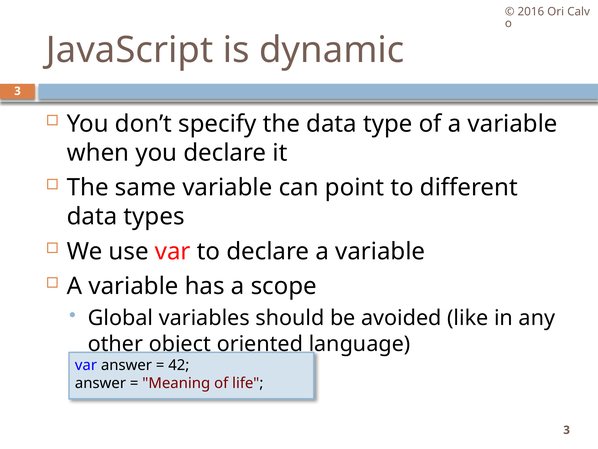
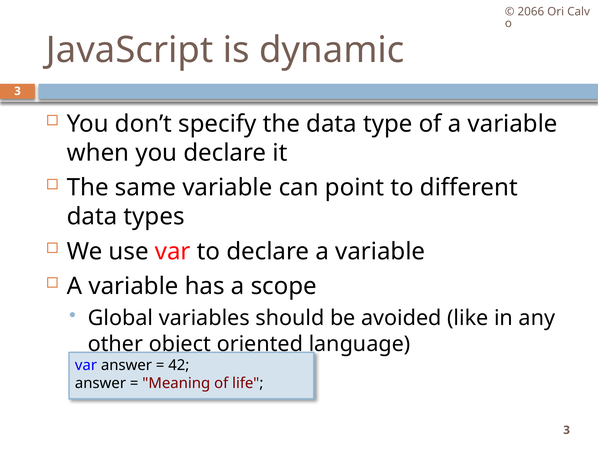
2016: 2016 -> 2066 (531, 12)
